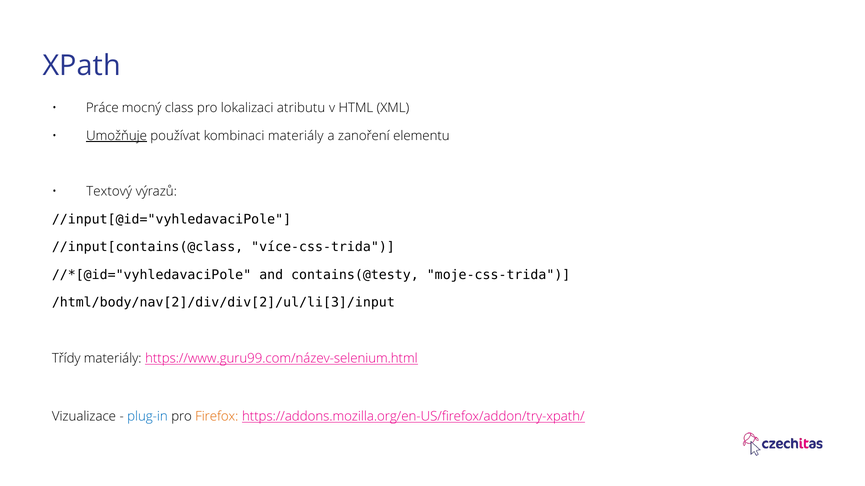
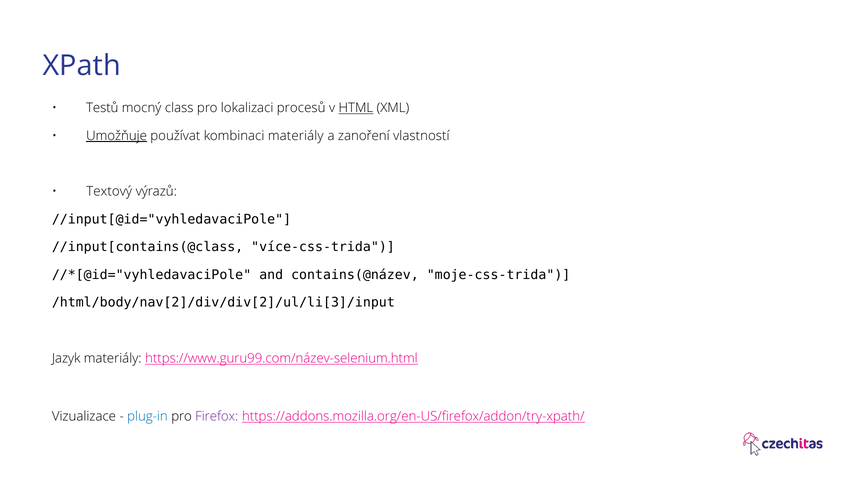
Práce: Práce -> Testů (102, 108)
atributu: atributu -> procesů (301, 108)
HTML underline: none -> present (356, 108)
elementu: elementu -> vlastností (421, 136)
contains(@testy: contains(@testy -> contains(@název (355, 275)
Třídy: Třídy -> Jazyk (66, 359)
Firefox colour: orange -> purple (217, 417)
